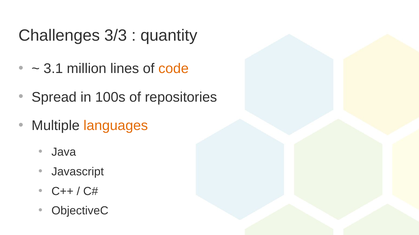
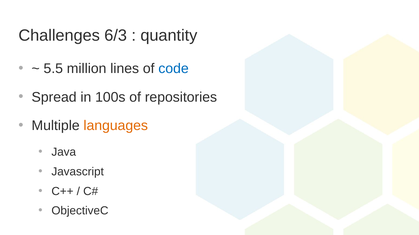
3/3: 3/3 -> 6/3 (116, 35)
3.1: 3.1 -> 5.5 (53, 69)
code colour: orange -> blue (174, 69)
